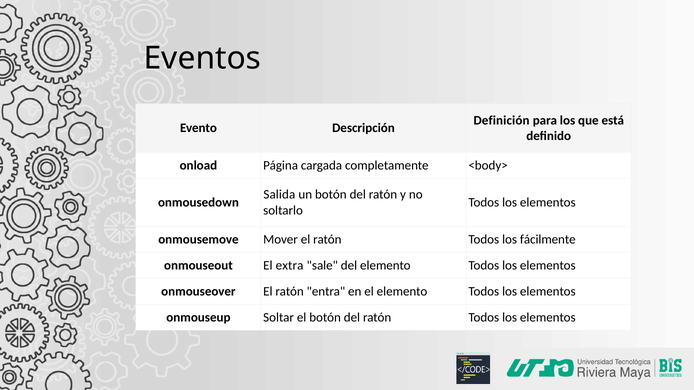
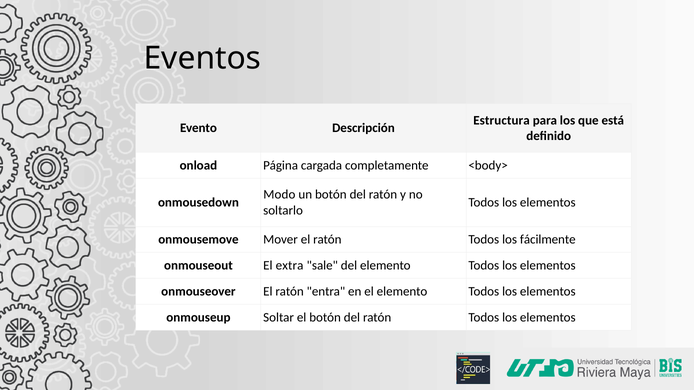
Definición: Definición -> Estructura (502, 120)
Salida: Salida -> Modo (279, 195)
